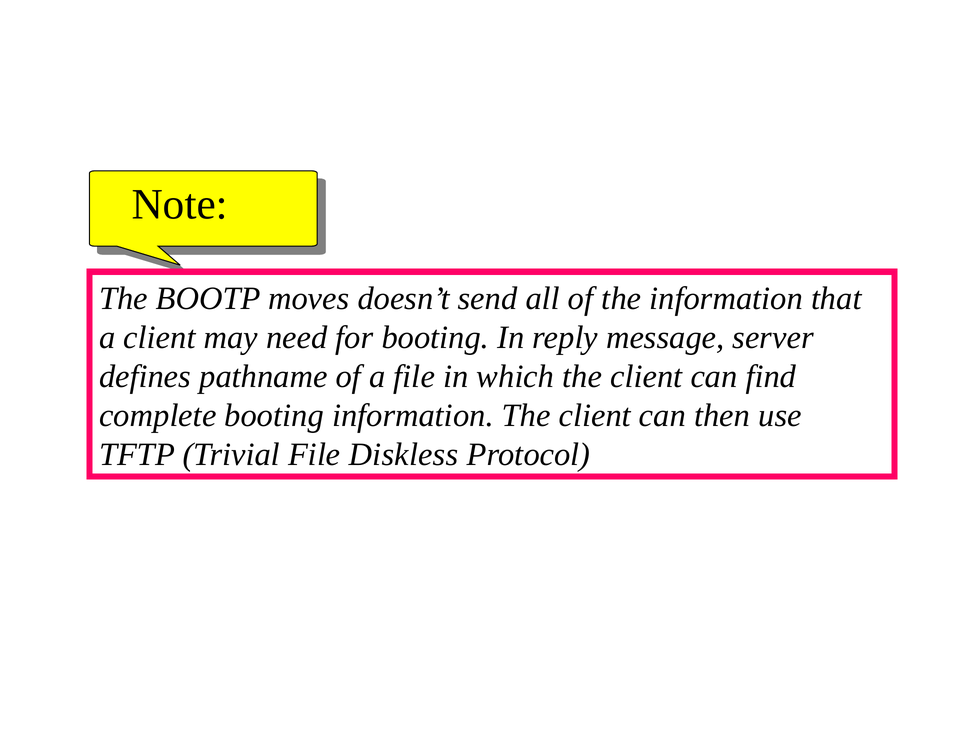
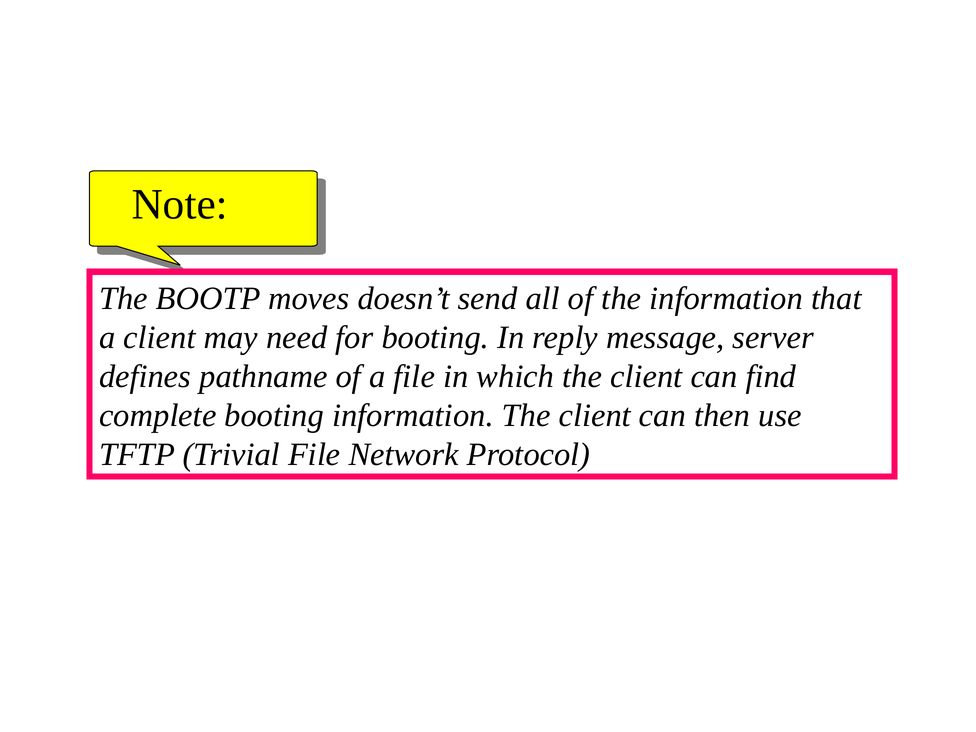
Diskless: Diskless -> Network (404, 455)
